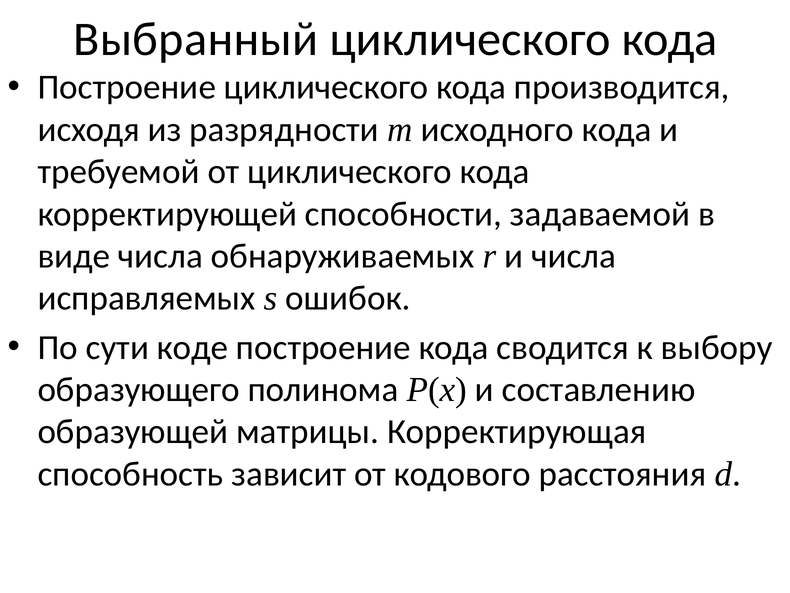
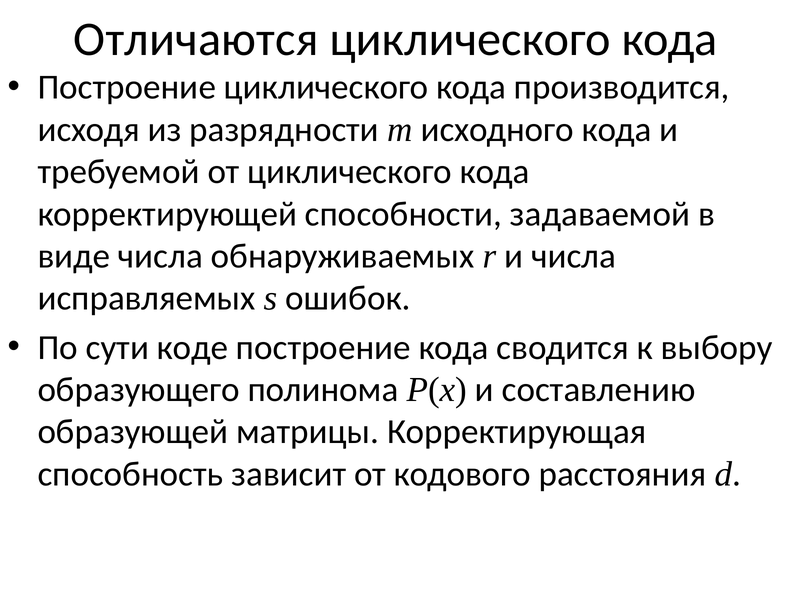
Выбранный: Выбранный -> Отличаются (196, 39)
